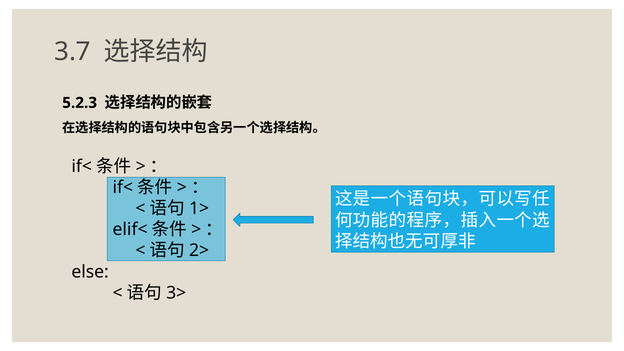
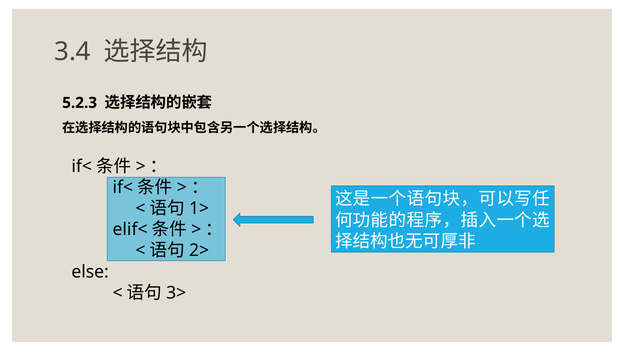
3.7: 3.7 -> 3.4 (73, 52)
